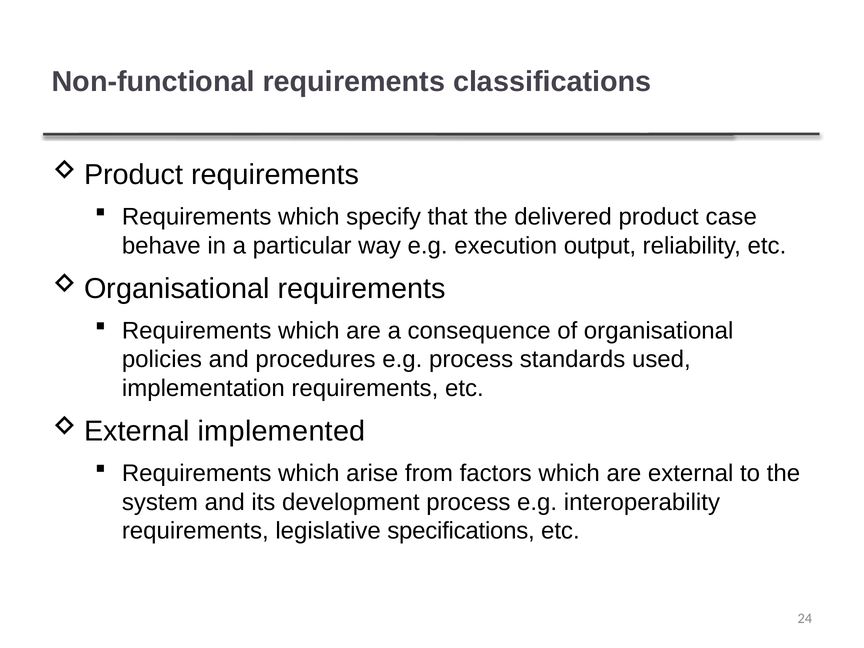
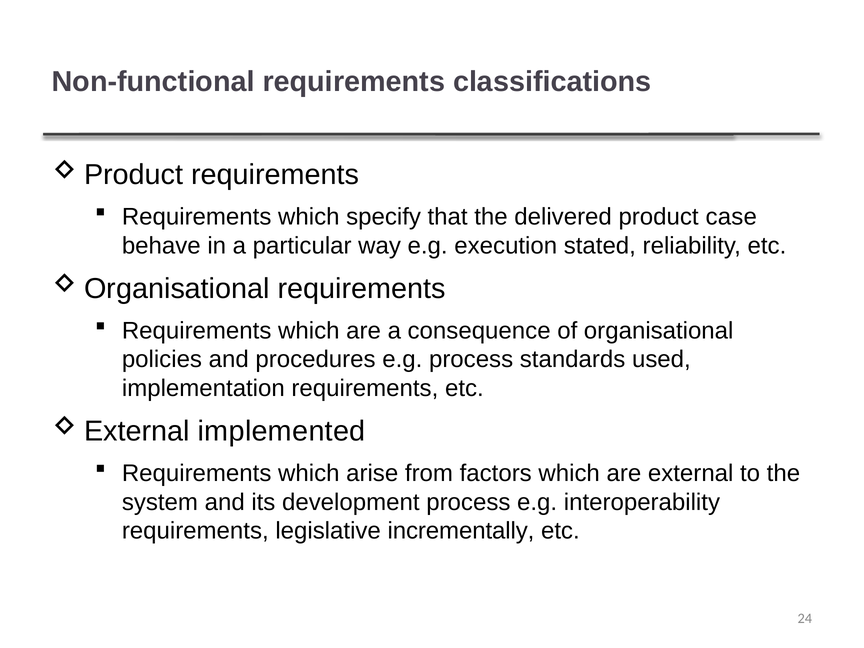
output: output -> stated (600, 246)
specifications: specifications -> incrementally (461, 531)
